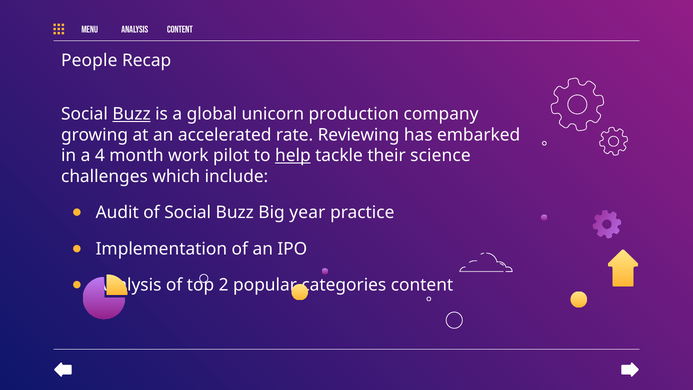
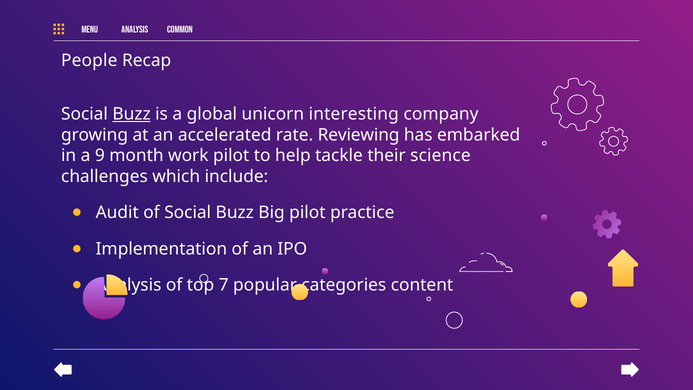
ANALYSIS CONTENT: CONTENT -> COMMON (180, 30)
production: production -> interesting (354, 114)
4: 4 -> 9 (100, 156)
help underline: present -> none (293, 156)
Big year: year -> pilot (307, 213)
2: 2 -> 7 (224, 285)
